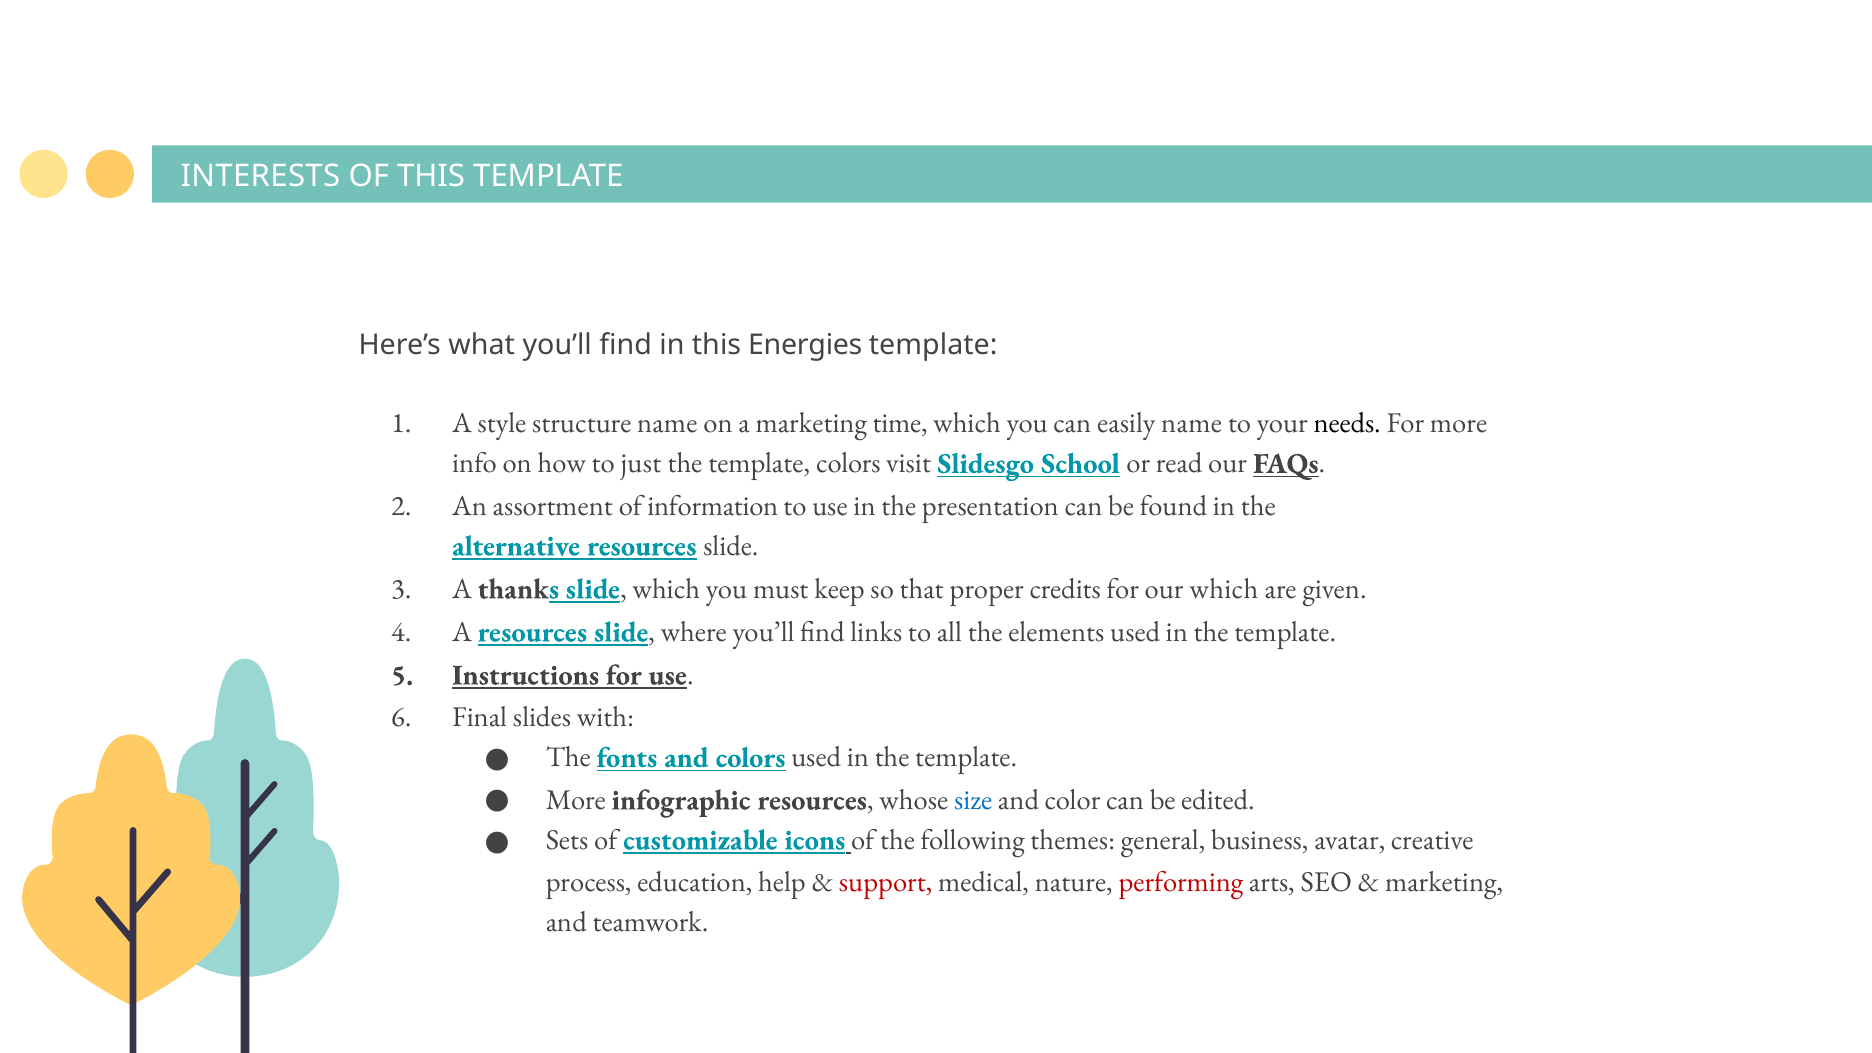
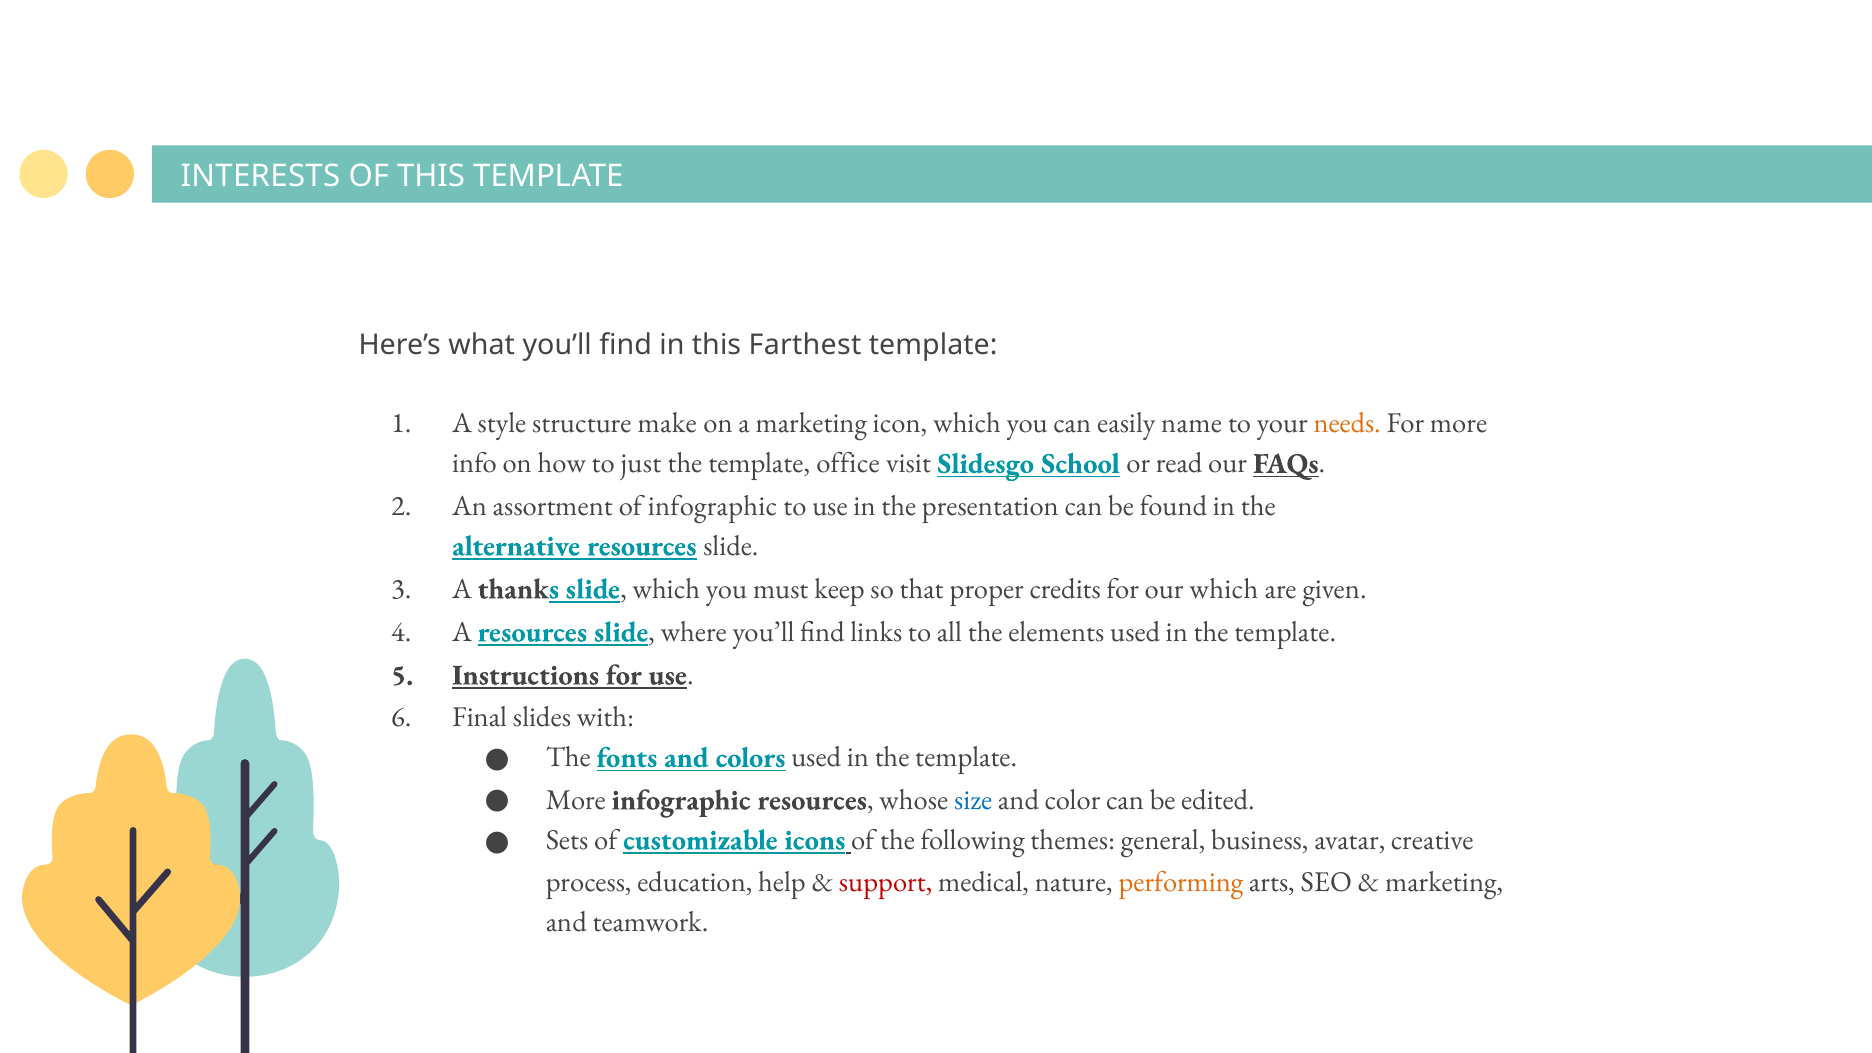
Energies: Energies -> Farthest (805, 345)
structure name: name -> make (667, 423)
time: time -> icon (900, 423)
needs colour: black -> orange (1347, 423)
template colors: colors -> office (848, 463)
of information: information -> infographic (713, 506)
performing colour: red -> orange (1181, 882)
